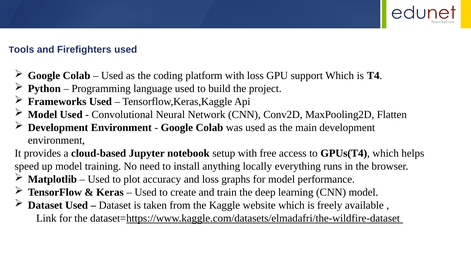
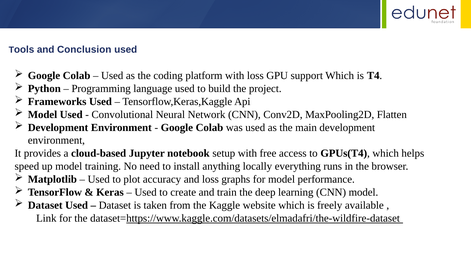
Firefighters: Firefighters -> Conclusion (84, 50)
